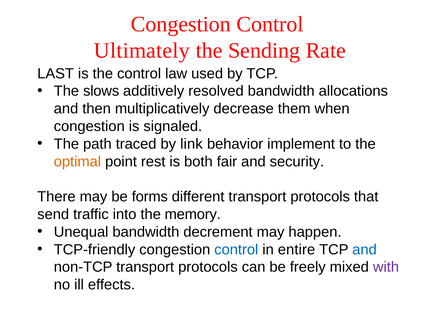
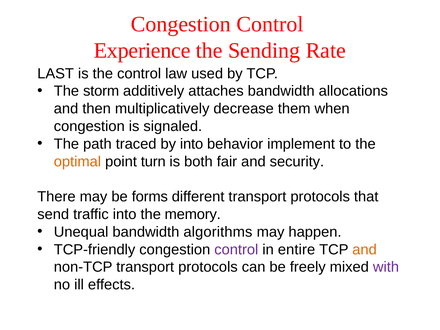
Ultimately: Ultimately -> Experience (142, 51)
slows: slows -> storm (101, 91)
resolved: resolved -> attaches (216, 91)
by link: link -> into (192, 144)
rest: rest -> turn (153, 161)
decrement: decrement -> algorithms (218, 232)
control colour: blue -> purple (236, 249)
and colour: blue -> orange (365, 249)
